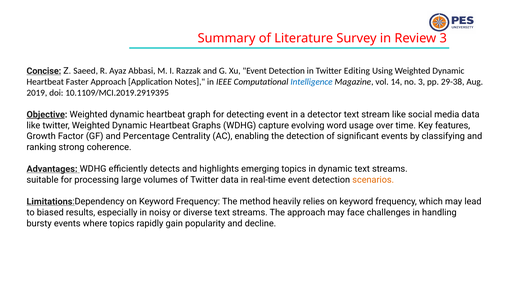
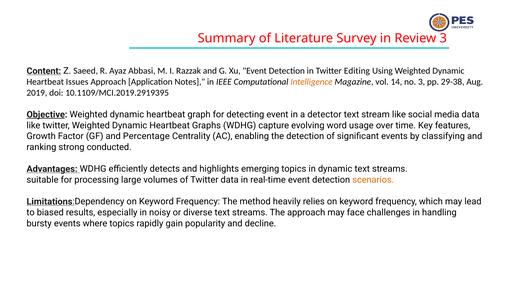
Concise: Concise -> Content (44, 71)
Faster: Faster -> Issues (77, 82)
Intelligence colour: blue -> orange (311, 82)
coherence: coherence -> conducted (109, 147)
